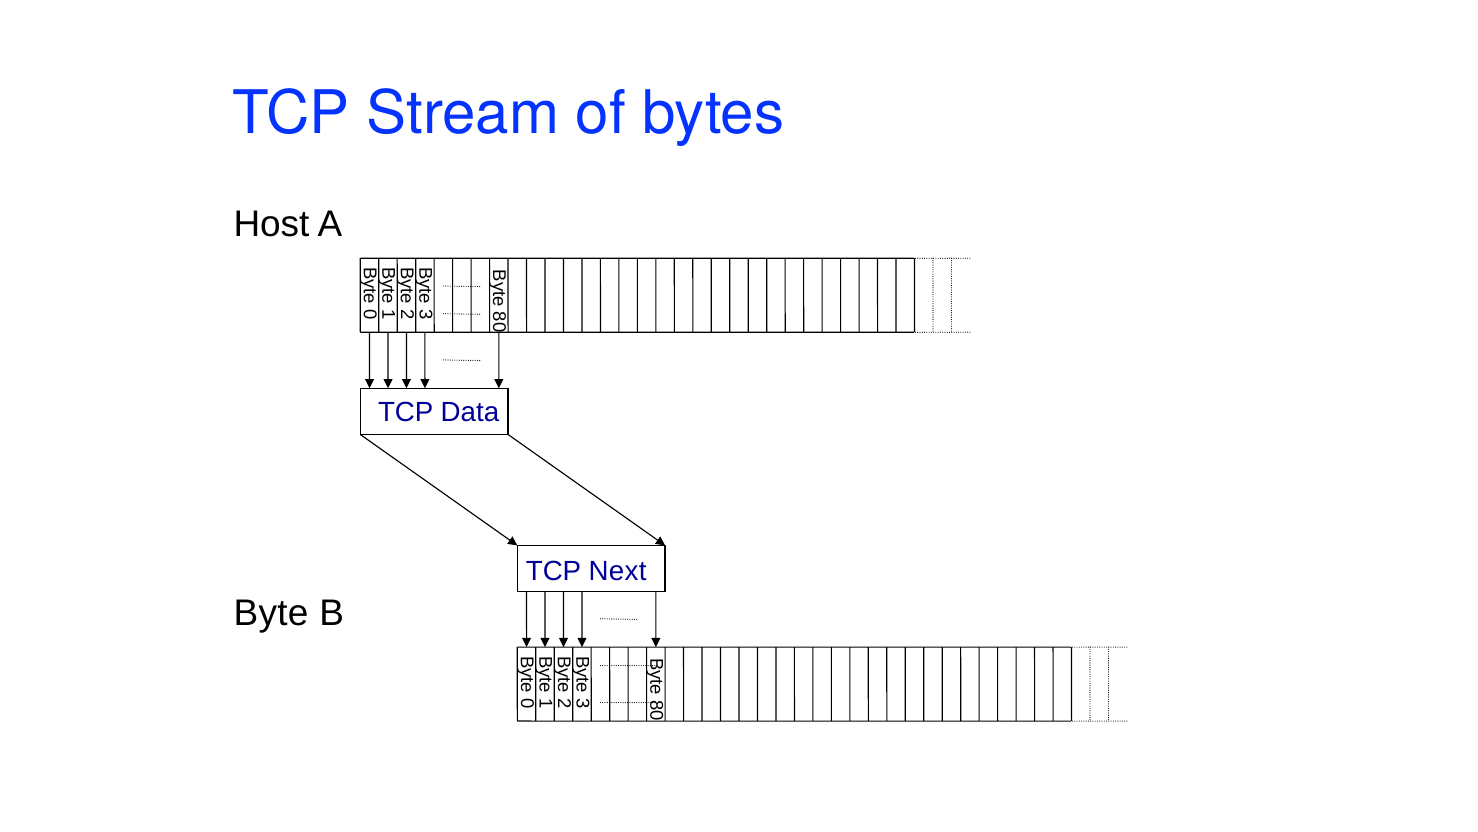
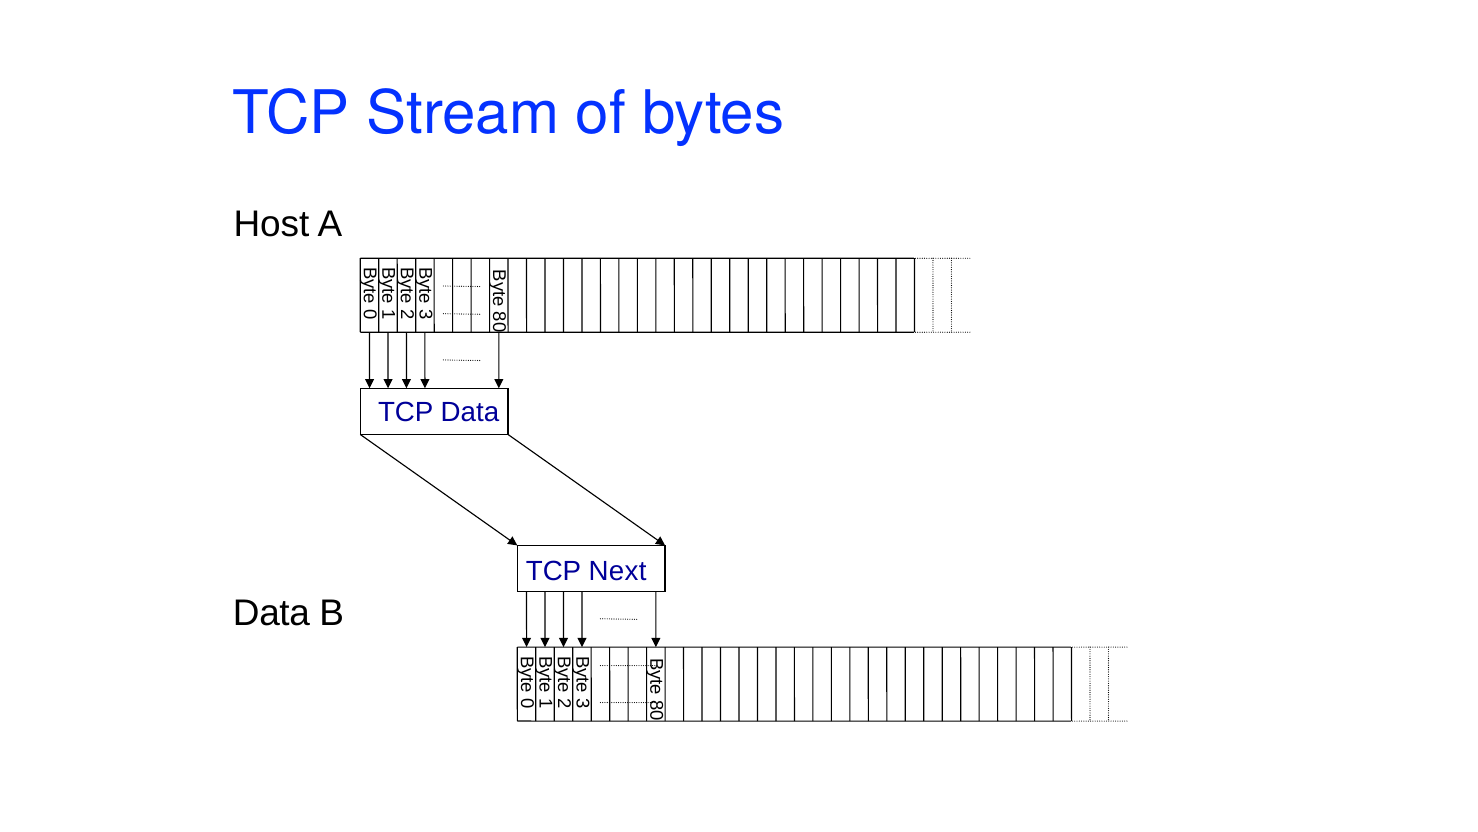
Byte: Byte -> Data (271, 613)
